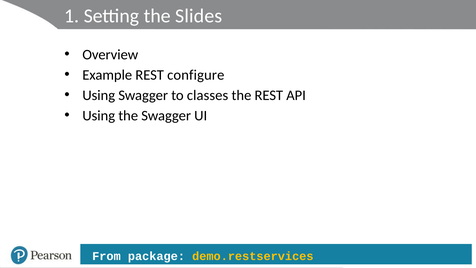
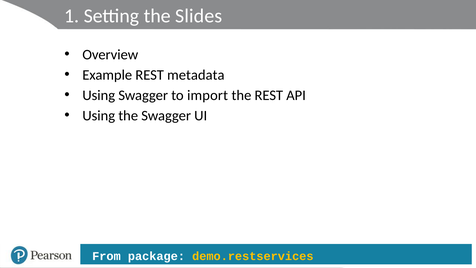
configure: configure -> metadata (196, 75)
classes: classes -> import (208, 95)
